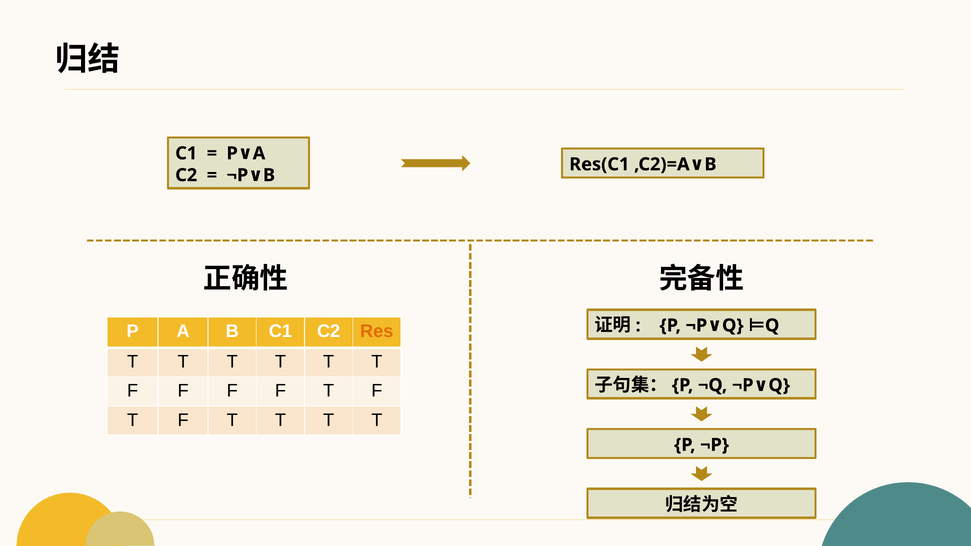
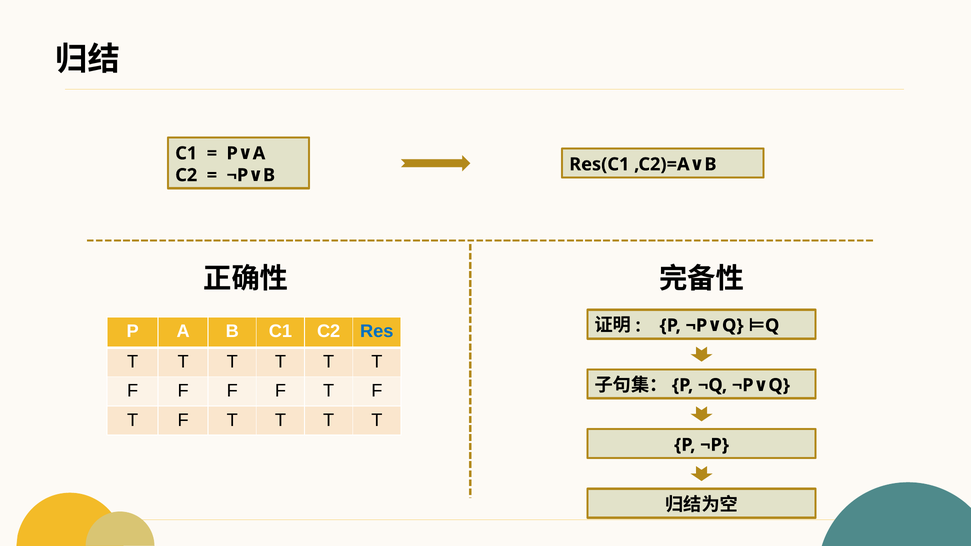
Res colour: orange -> blue (377, 331)
